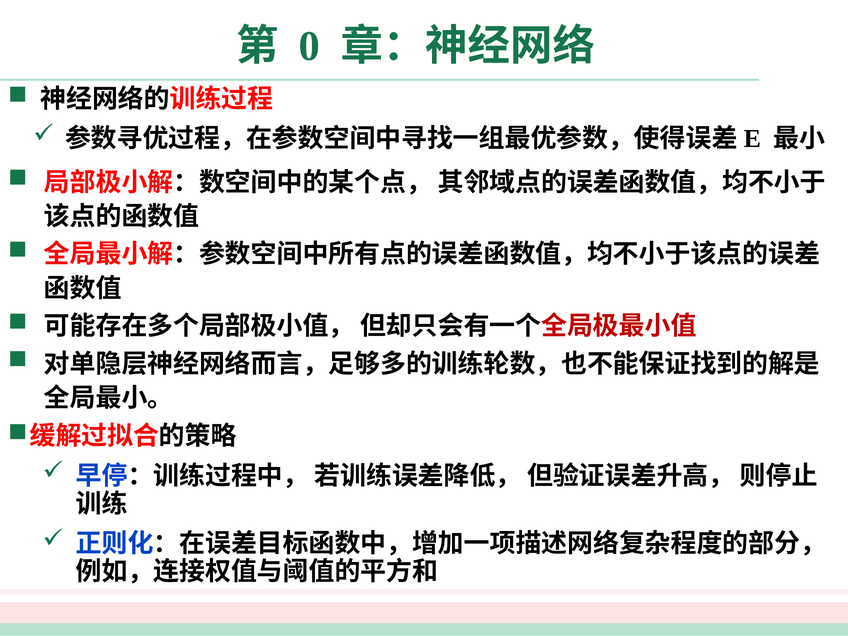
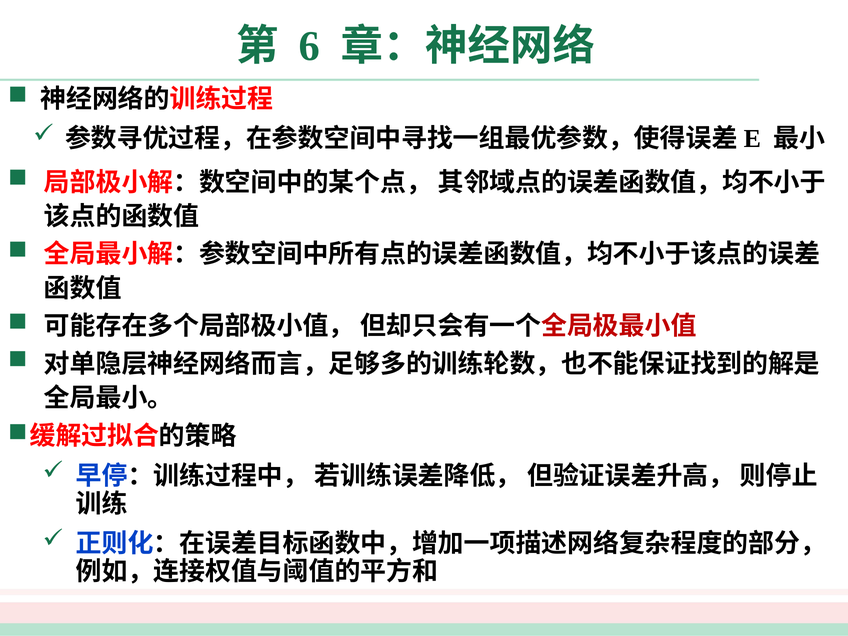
0: 0 -> 6 (309, 46)
